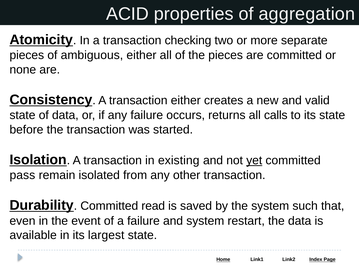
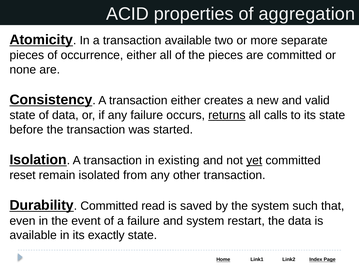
transaction checking: checking -> available (188, 40)
ambiguous: ambiguous -> occurrence (92, 55)
returns underline: none -> present (227, 115)
pass: pass -> reset (23, 175)
largest: largest -> exactly (106, 235)
